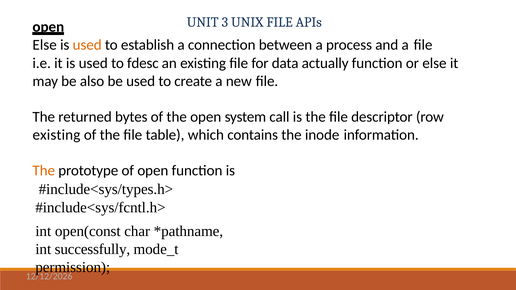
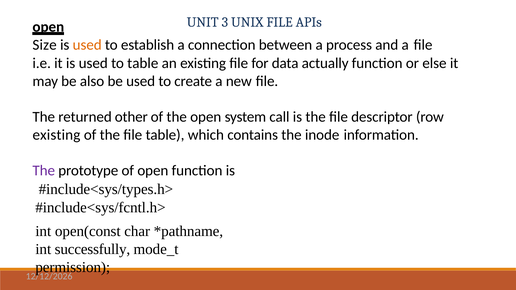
Else: Else -> Size (45, 45)
to fdesc: fdesc -> table (143, 63)
bytes: bytes -> other (131, 117)
The colour: orange -> purple (44, 171)
